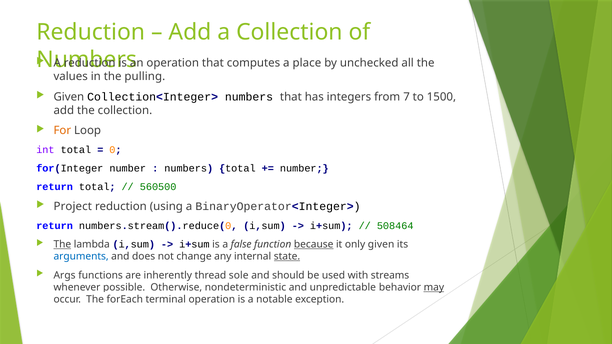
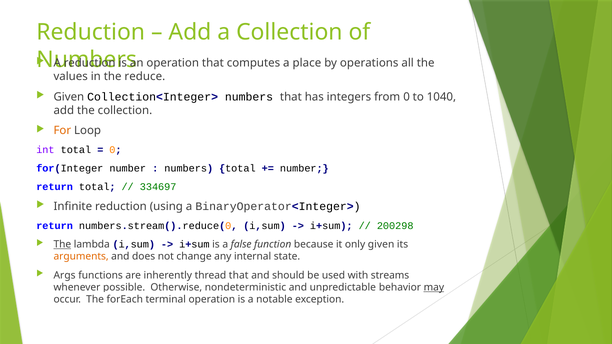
unchecked: unchecked -> operations (369, 63)
pulling: pulling -> reduce (145, 77)
from 7: 7 -> 0 (407, 97)
1500: 1500 -> 1040 (441, 97)
560500: 560500 -> 334697 (158, 187)
Project: Project -> Infinite (73, 207)
508464: 508464 -> 200298 (395, 226)
because underline: present -> none (314, 245)
arguments colour: blue -> orange (81, 257)
state underline: present -> none (287, 257)
thread sole: sole -> that (239, 275)
